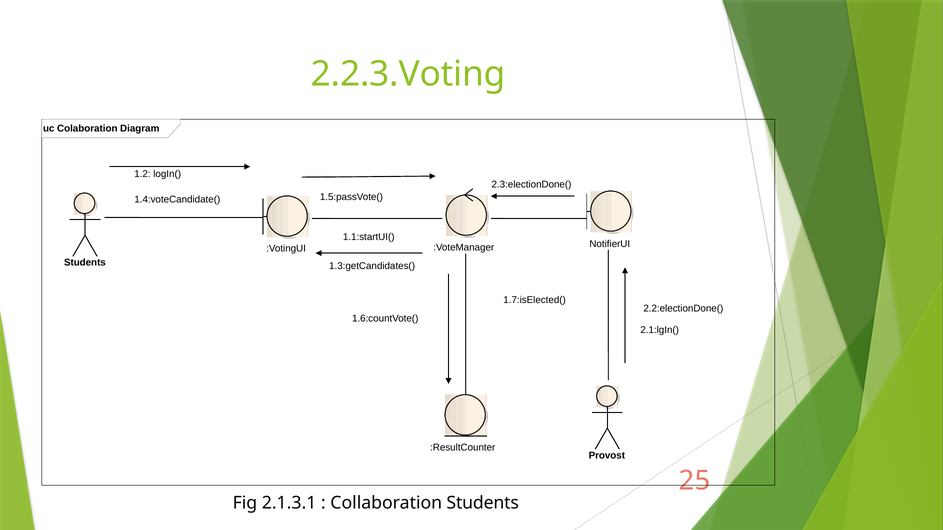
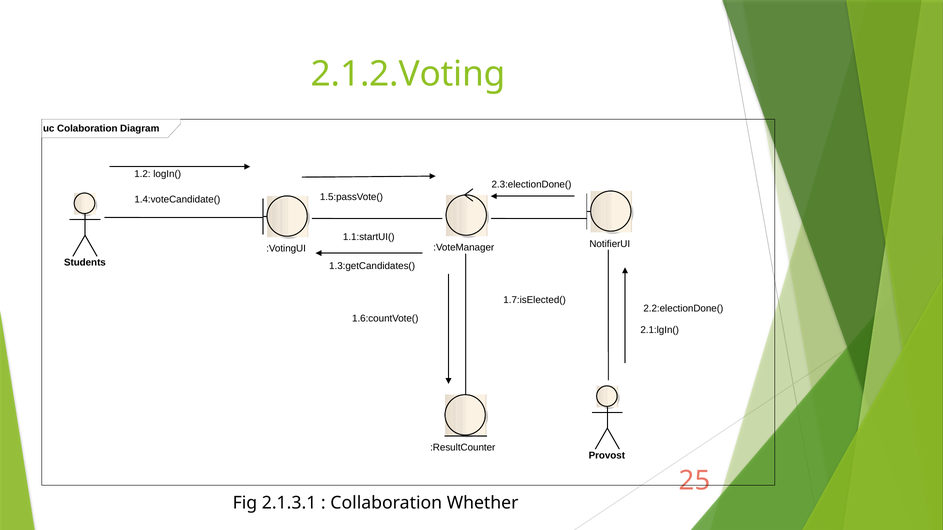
2.2.3.Voting: 2.2.3.Voting -> 2.1.2.Voting (408, 74)
Collaboration Students: Students -> Whether (483, 504)
